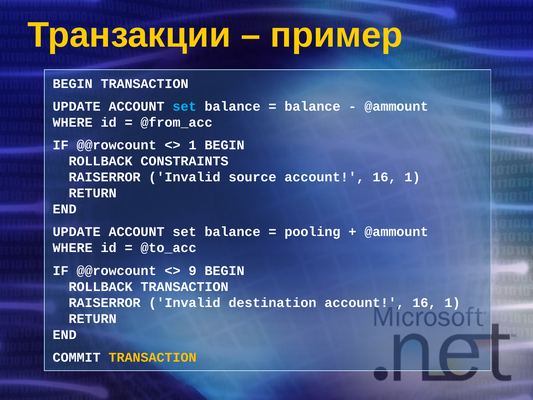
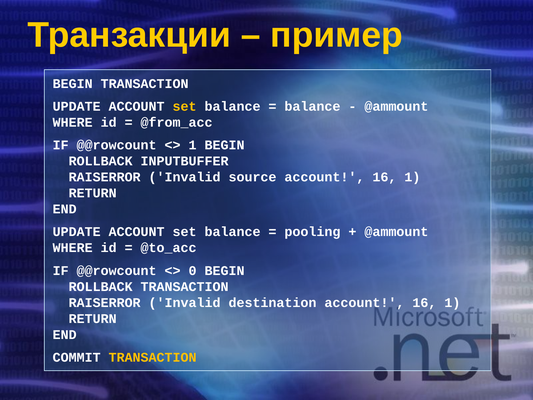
set colour: light blue -> yellow (185, 107)
CONSTRAINTS: CONSTRAINTS -> INPUTBUFFER (185, 161)
9: 9 -> 0 (193, 270)
